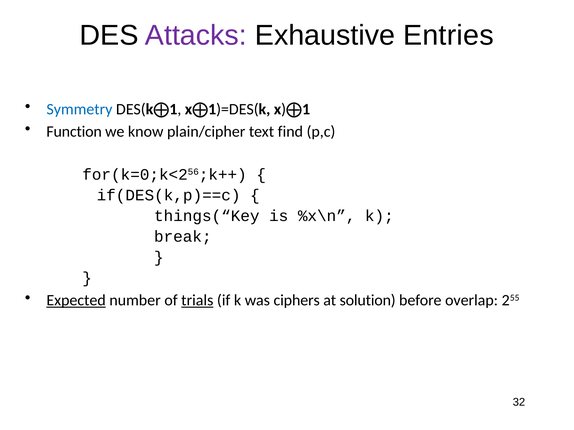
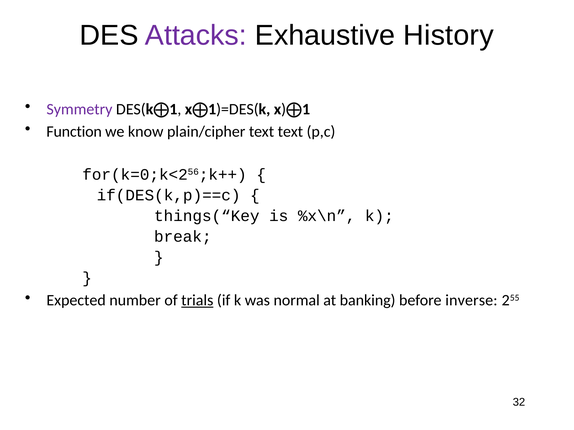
Entries: Entries -> History (448, 35)
Symmetry colour: blue -> purple (79, 109)
text find: find -> text (290, 132)
Expected underline: present -> none (76, 301)
ciphers: ciphers -> normal (297, 301)
solution: solution -> banking (368, 301)
overlap: overlap -> inverse (471, 301)
